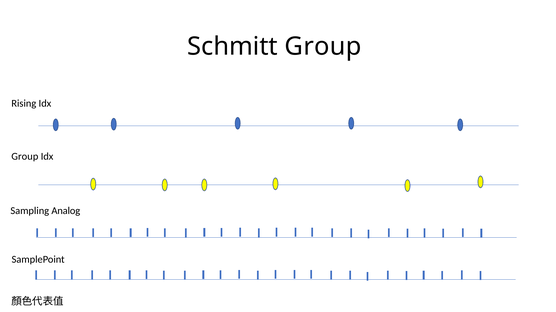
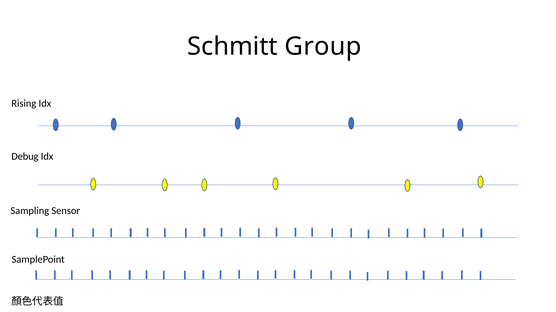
Group: Group -> Debug (25, 157)
Analog: Analog -> Sensor (66, 211)
